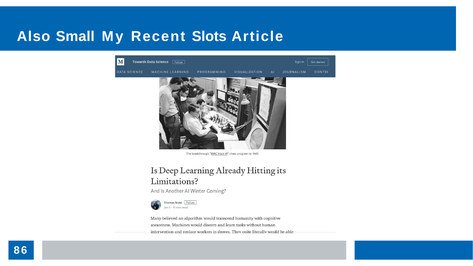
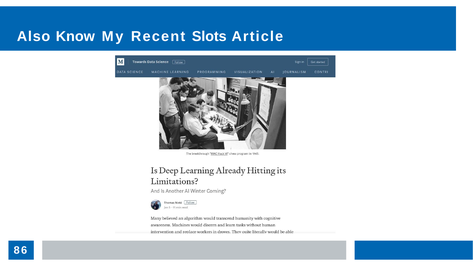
Small: Small -> Know (75, 36)
